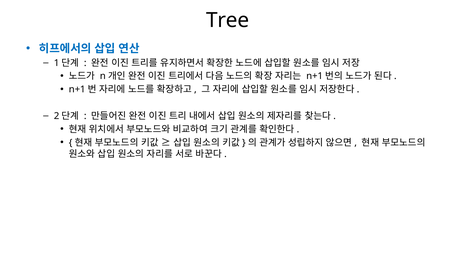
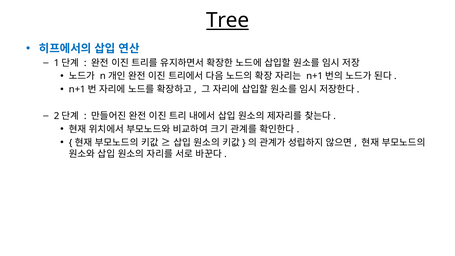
Tree underline: none -> present (228, 20)
